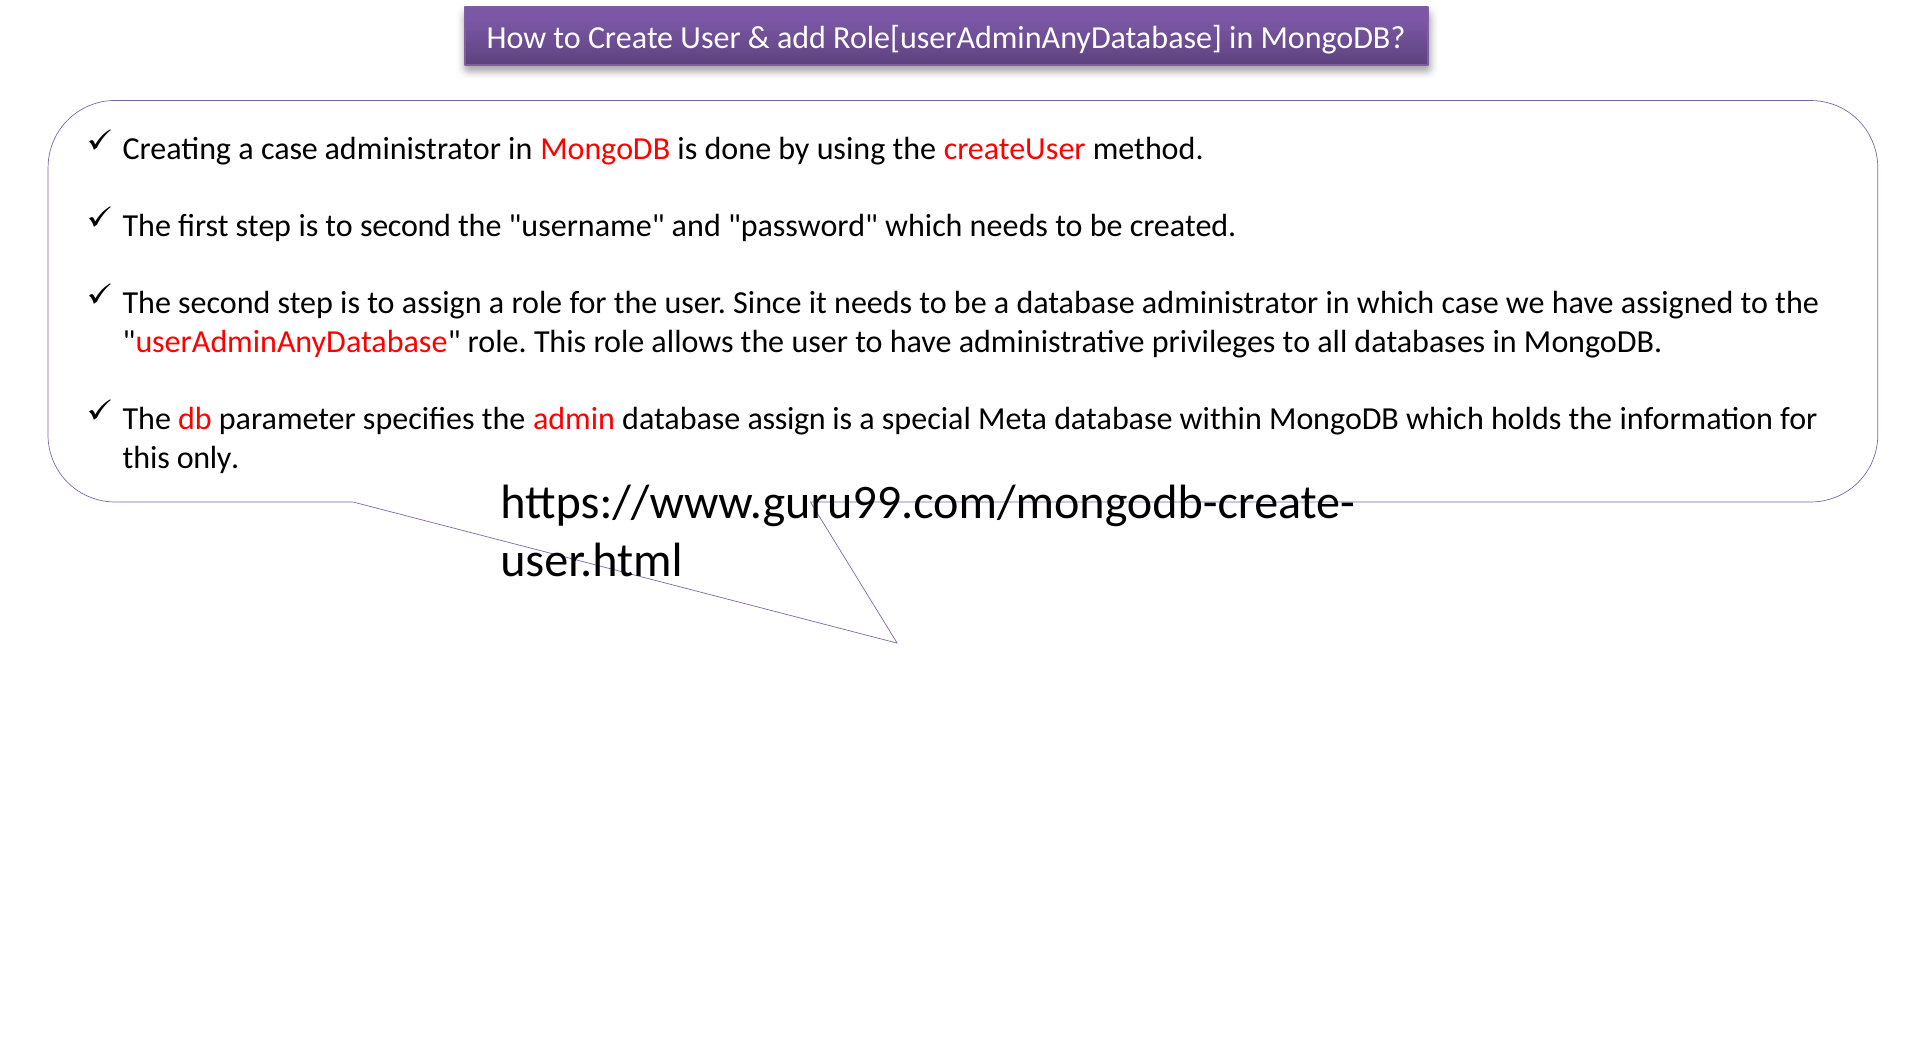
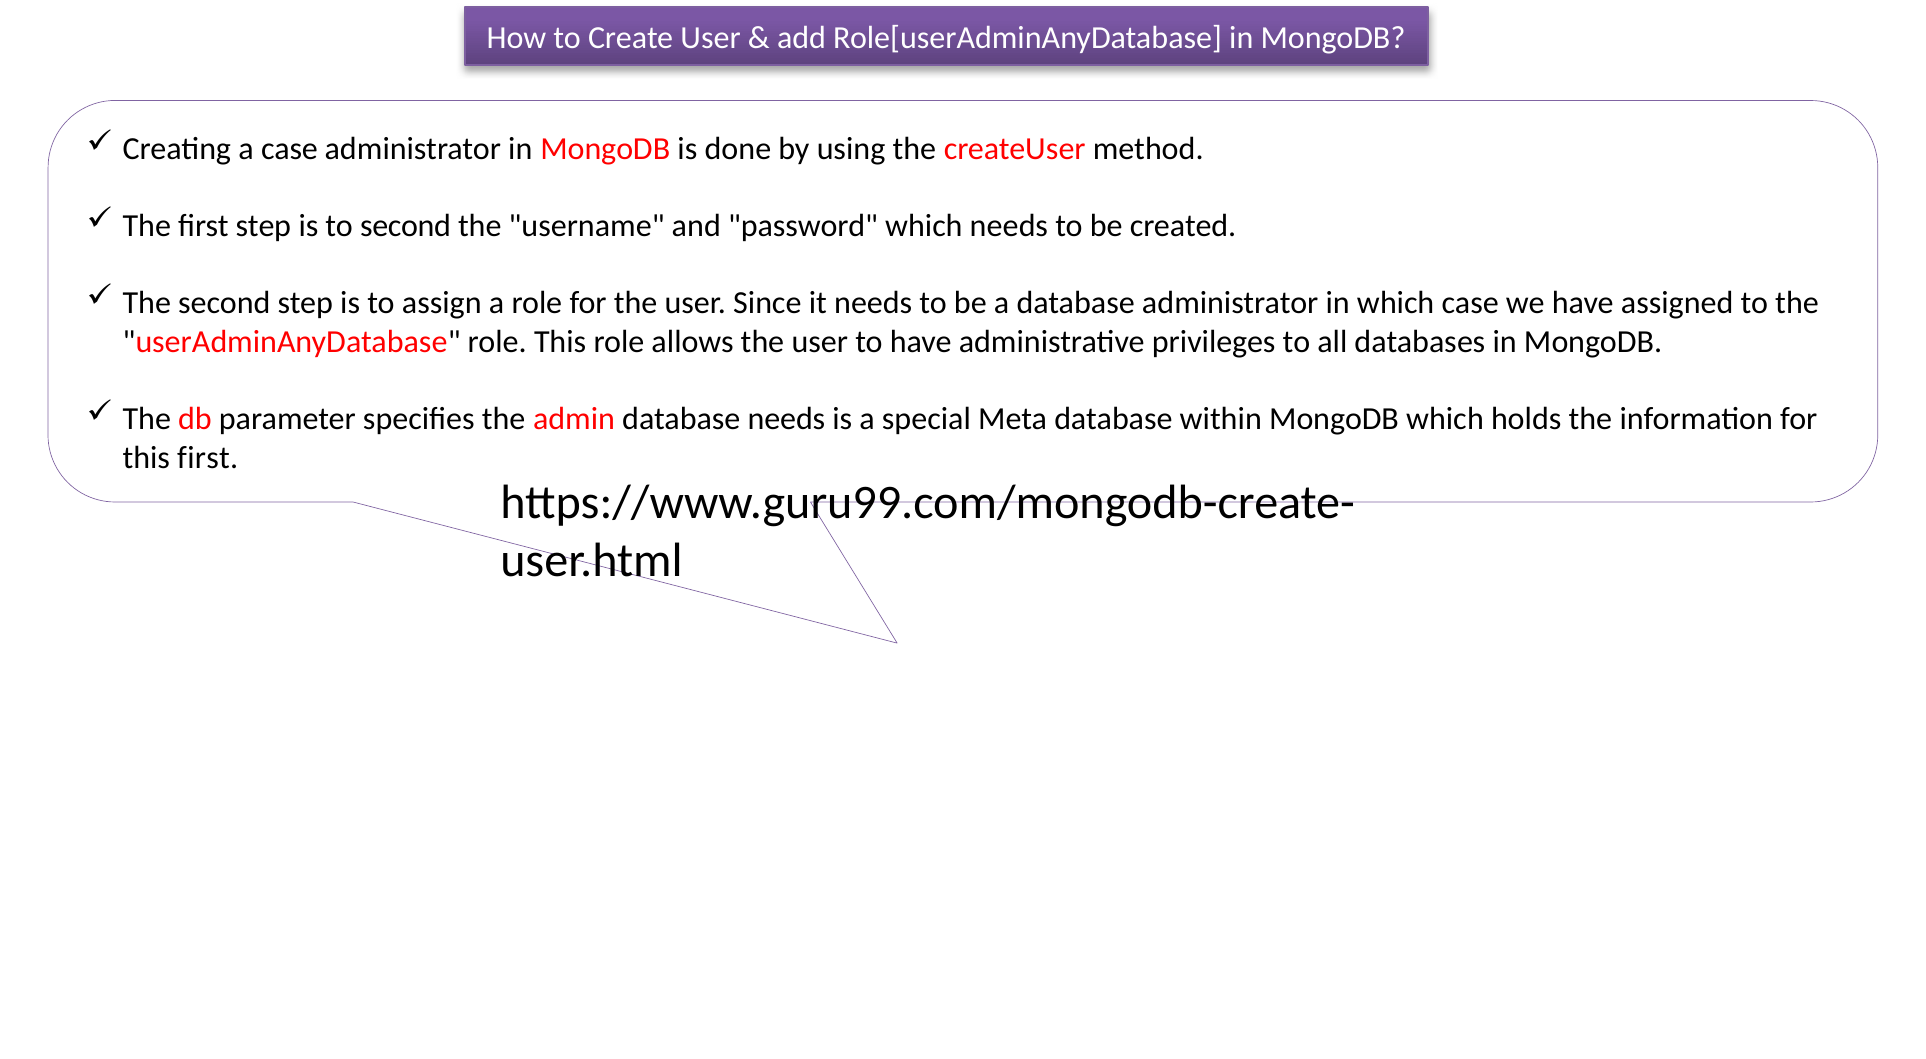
database assign: assign -> needs (787, 419)
this only: only -> first (208, 458)
